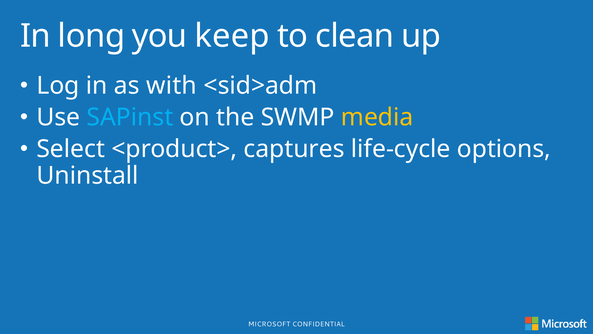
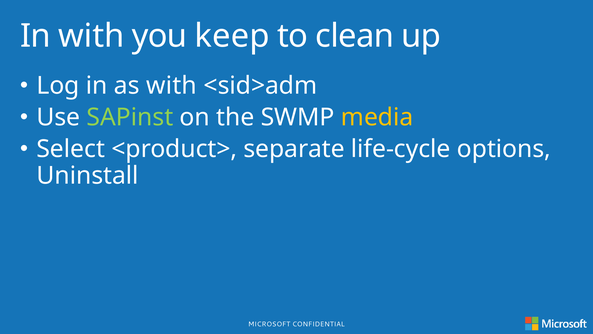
In long: long -> with (91, 36)
SAPinst colour: light blue -> light green (130, 117)
captures: captures -> separate (294, 149)
